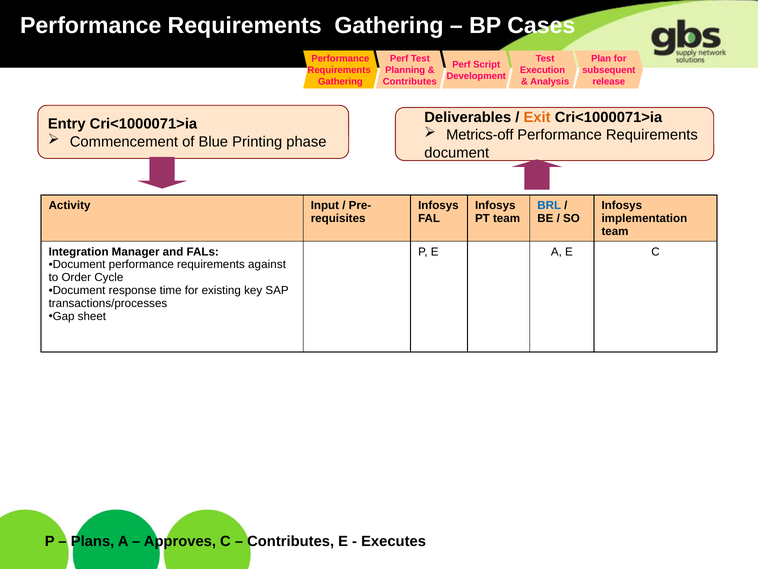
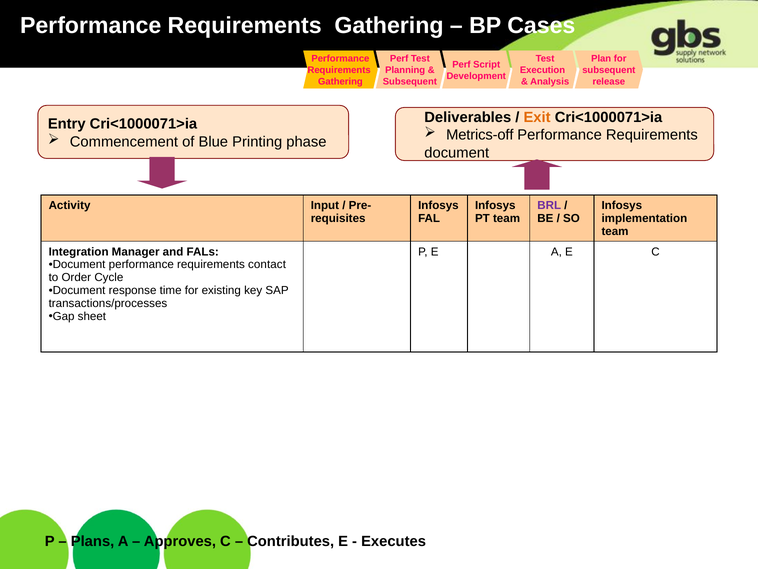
Contributes: Contributes -> Subsequent (410, 82)
BRL colour: blue -> purple (549, 205)
against: against -> contact (267, 264)
